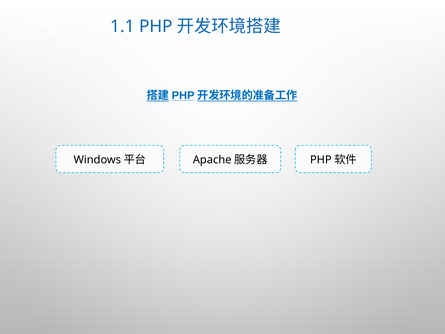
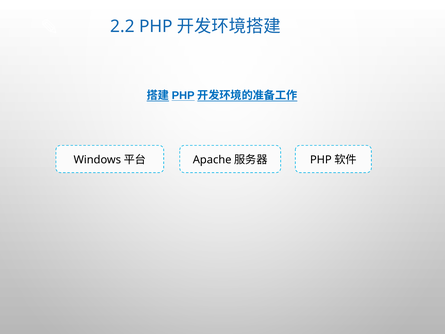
1.1: 1.1 -> 2.2 (122, 26)
